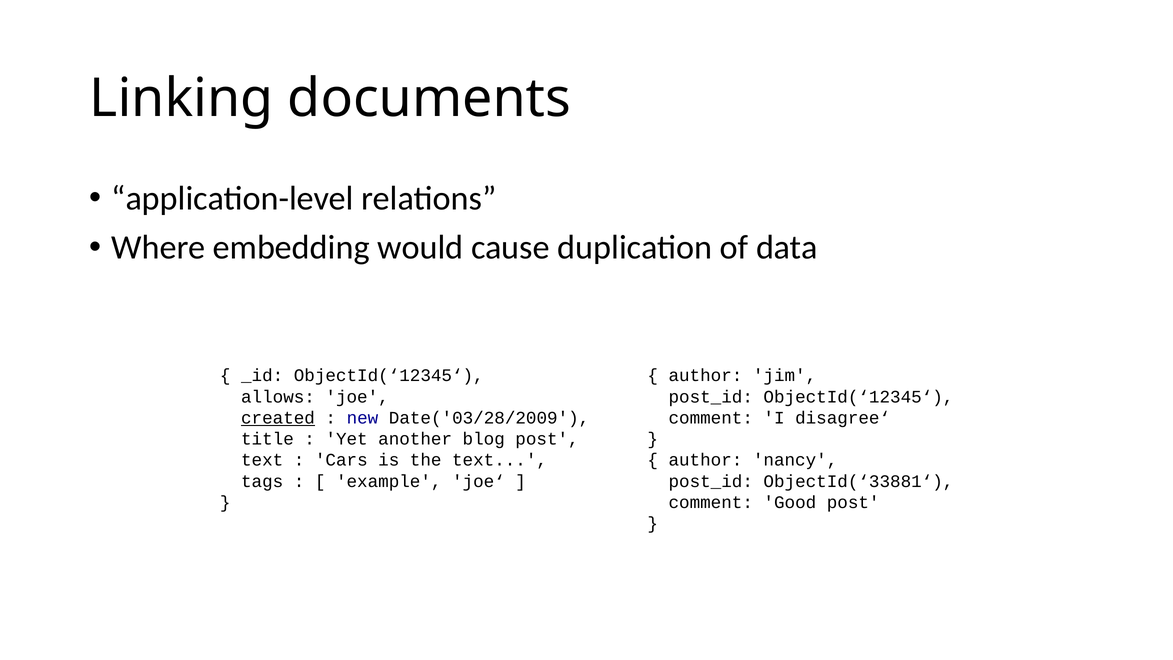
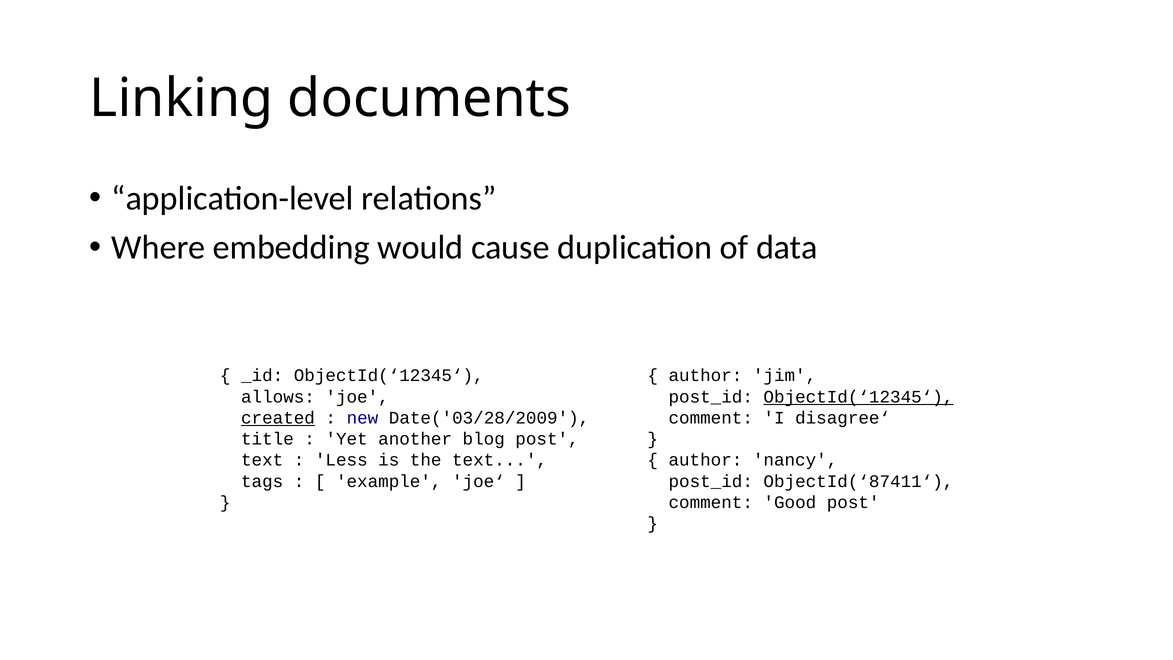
ObjectId(‘12345‘ underline: none -> present (858, 397)
Cars: Cars -> Less (341, 460)
ObjectId(‘33881‘: ObjectId(‘33881‘ -> ObjectId(‘87411‘ (858, 481)
